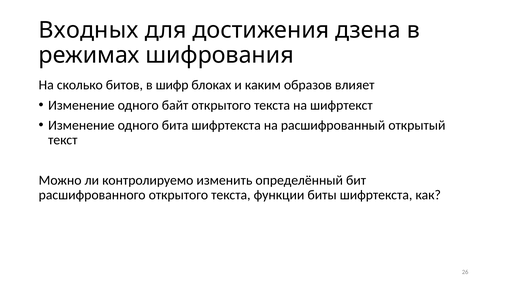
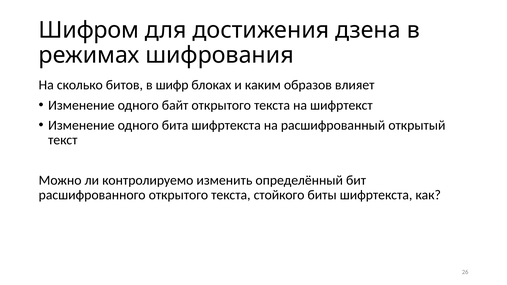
Входных: Входных -> Шифром (89, 30)
функции: функции -> стойкого (279, 195)
